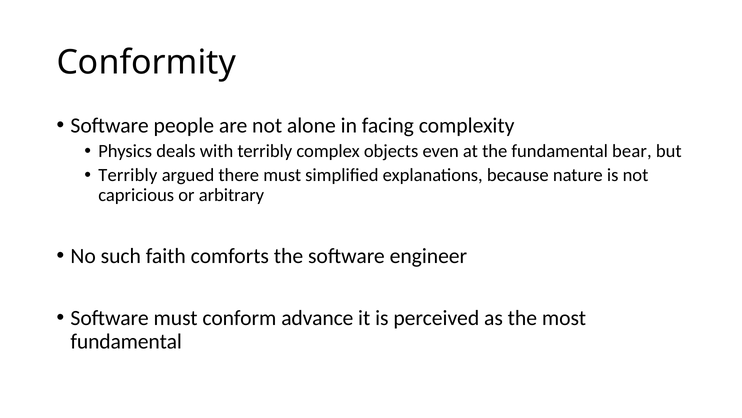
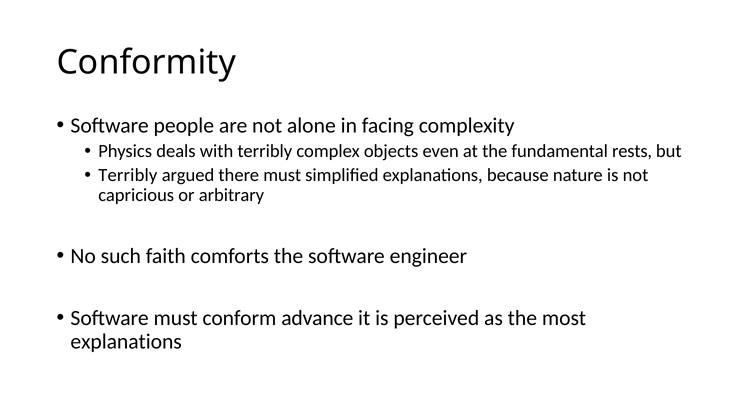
bear: bear -> rests (632, 151)
fundamental: fundamental -> explanations (126, 341)
